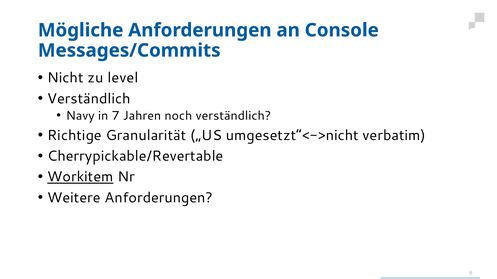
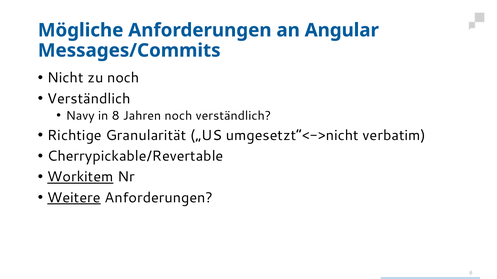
Console: Console -> Angular (342, 30)
zu level: level -> noch (123, 78)
7: 7 -> 8 (116, 116)
Weitere underline: none -> present (74, 198)
